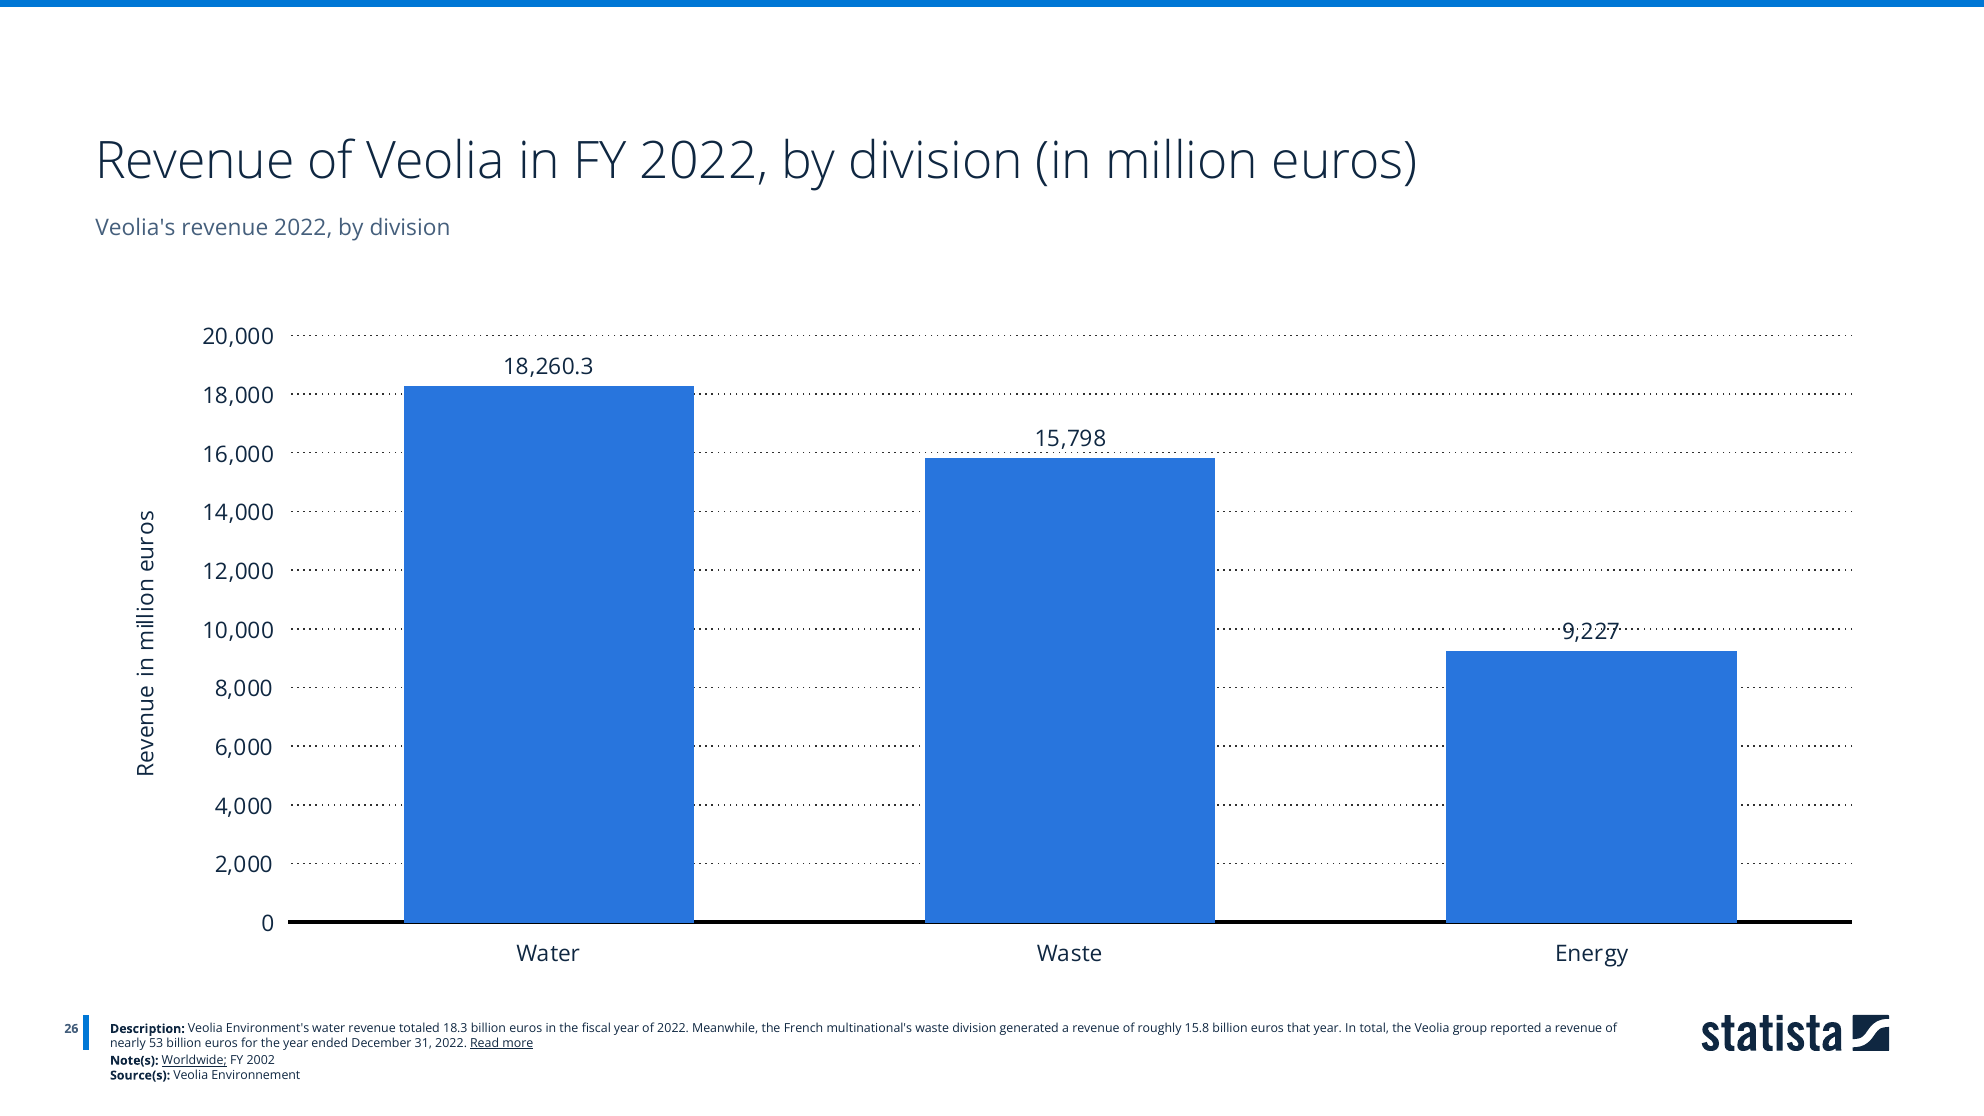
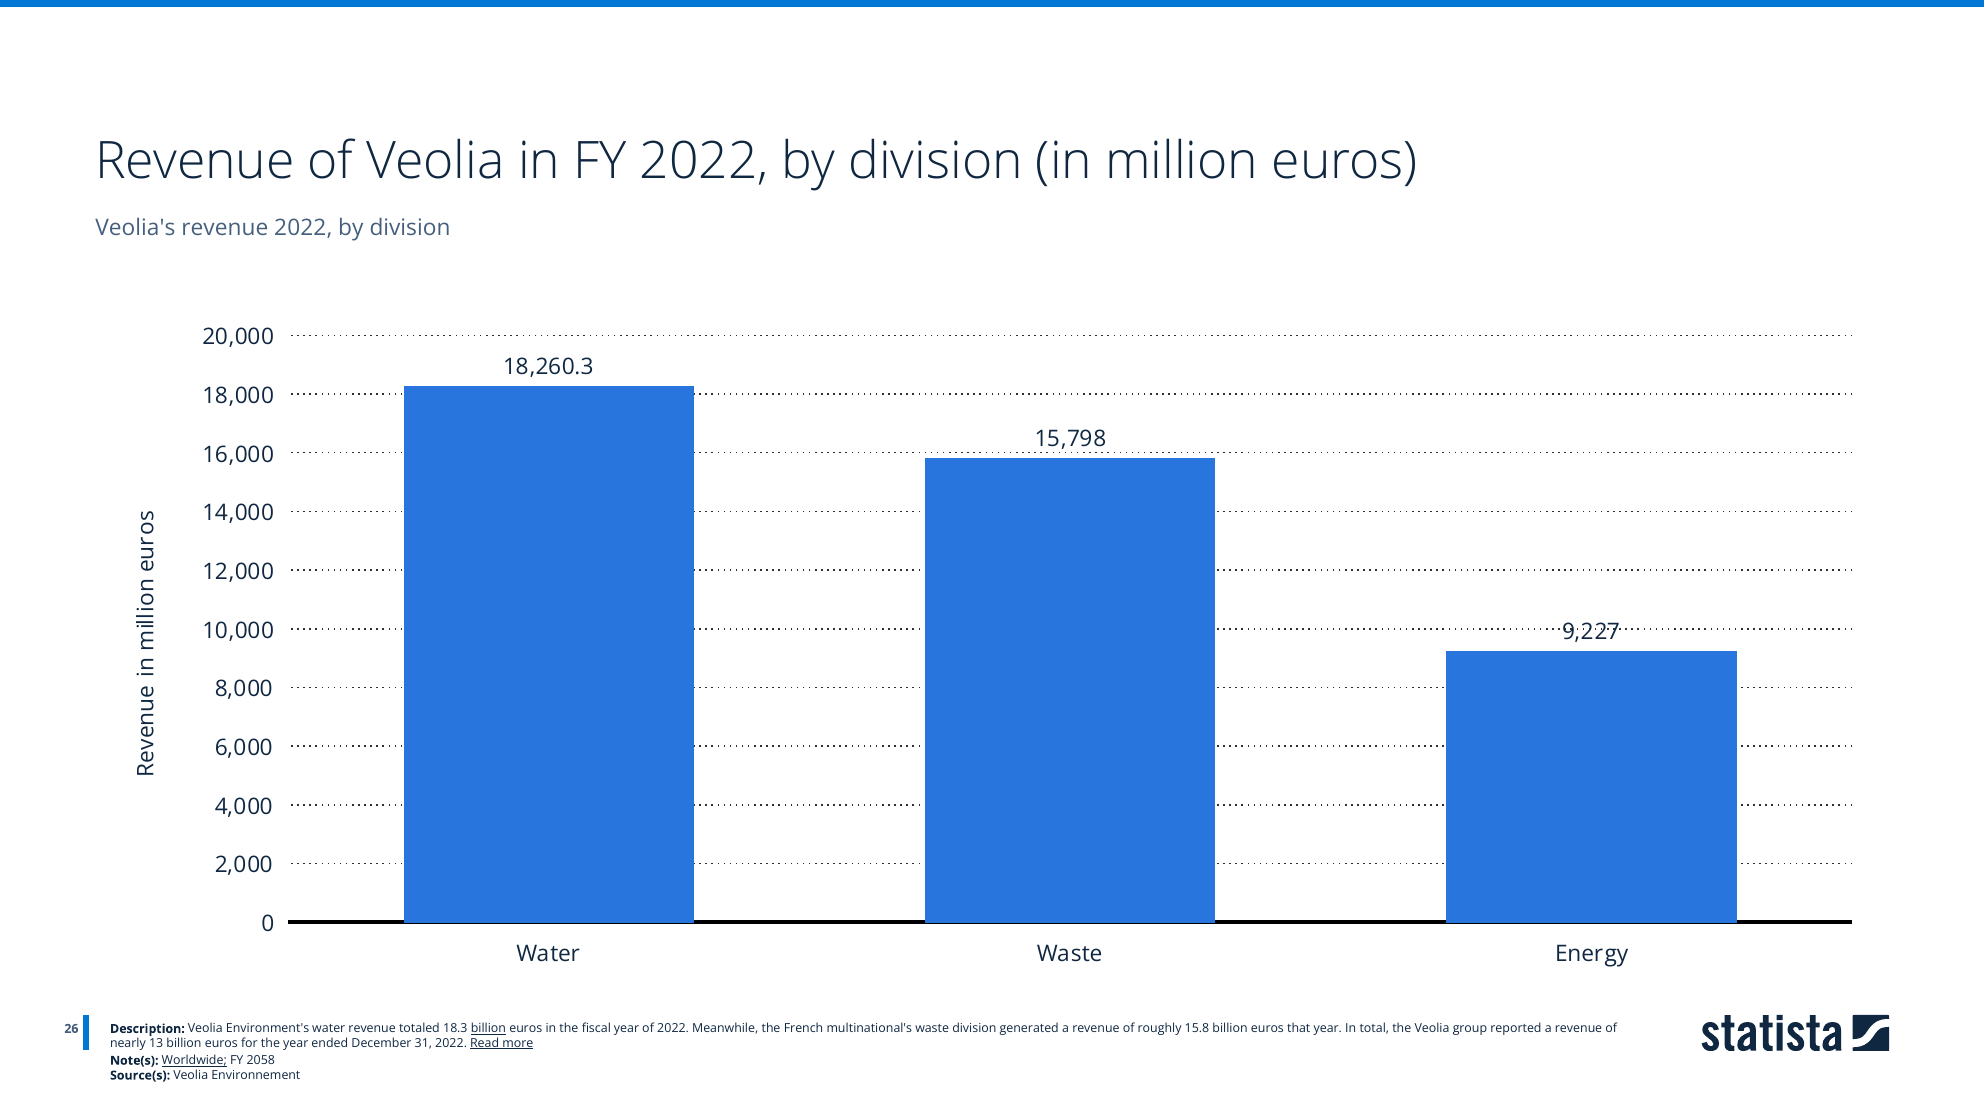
billion underline: none -> present (488, 1029)
53: 53 -> 13 (156, 1044)
2002: 2002 -> 2058 (261, 1061)
